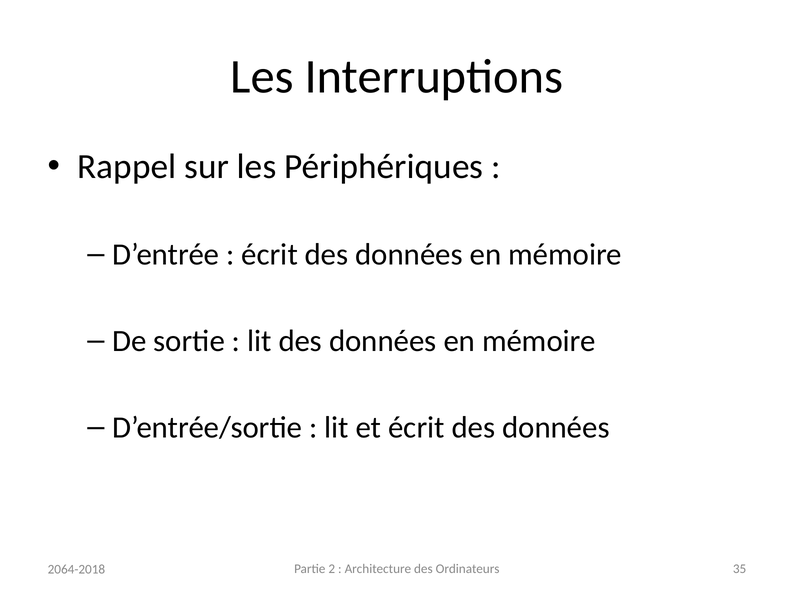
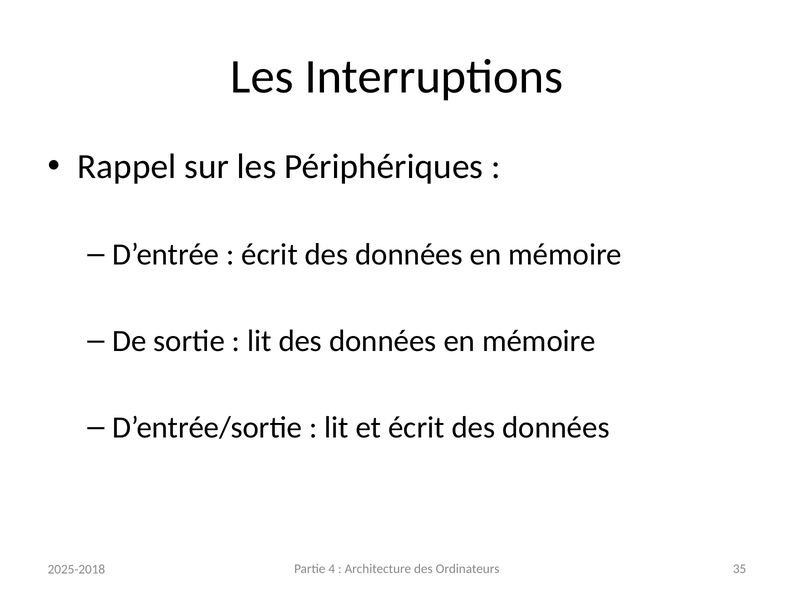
2: 2 -> 4 (332, 569)
2064-2018: 2064-2018 -> 2025-2018 (76, 569)
